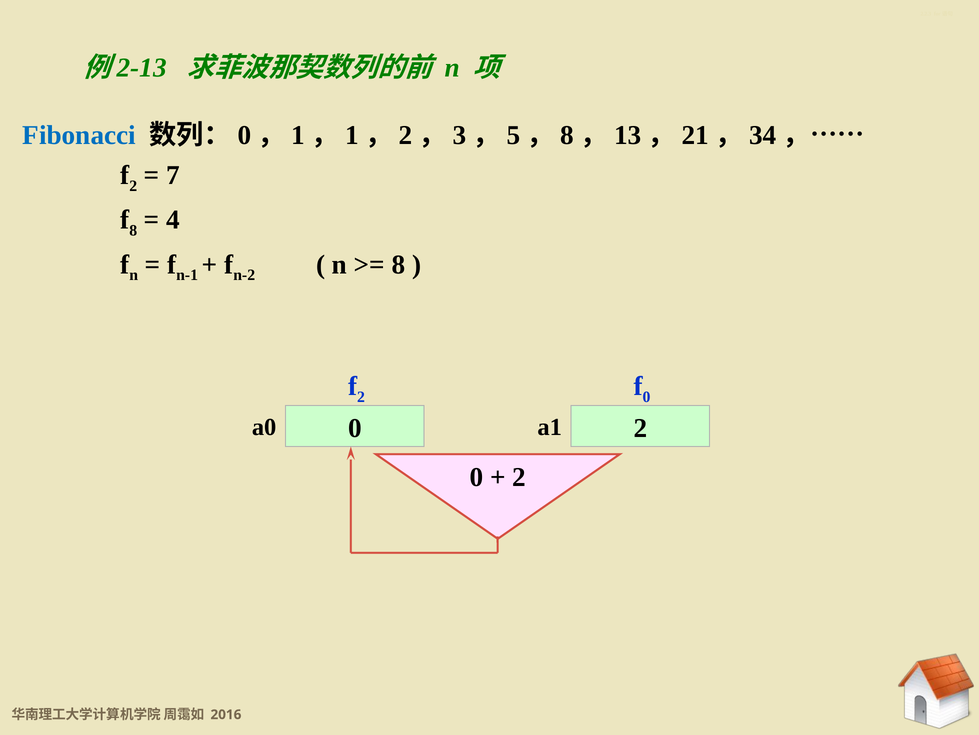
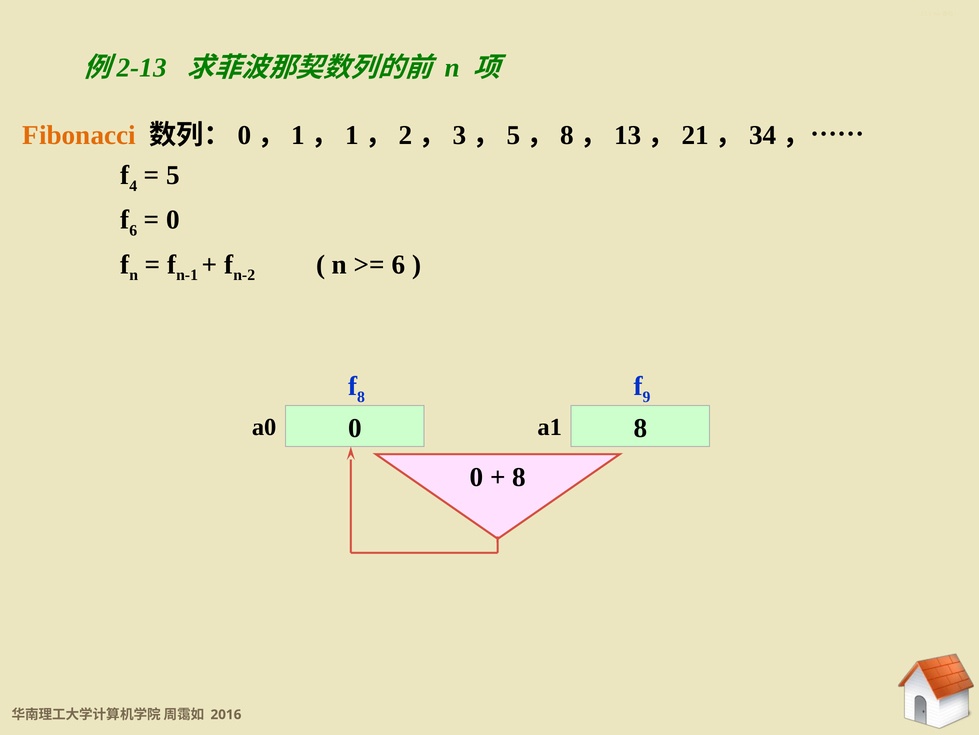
Fibonacci colour: blue -> orange (79, 135)
2: 2 -> 4 (133, 186)
7: 7 -> 5 (173, 175)
8: 8 -> 6 (133, 230)
4: 4 -> 0 (173, 220)
8: 8 -> 6 (399, 264)
2: 2 -> 8 (361, 396)
0: 0 -> 9 (646, 396)
a0 2: 2 -> 8 (640, 428)
2: 2 -> 8 (519, 477)
